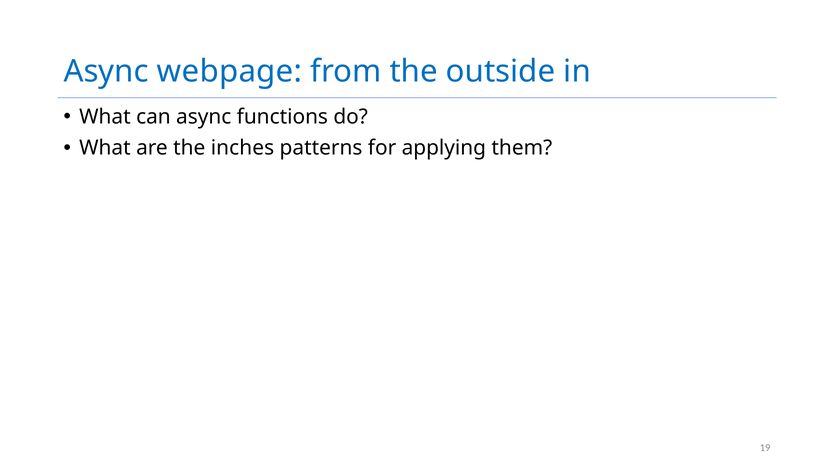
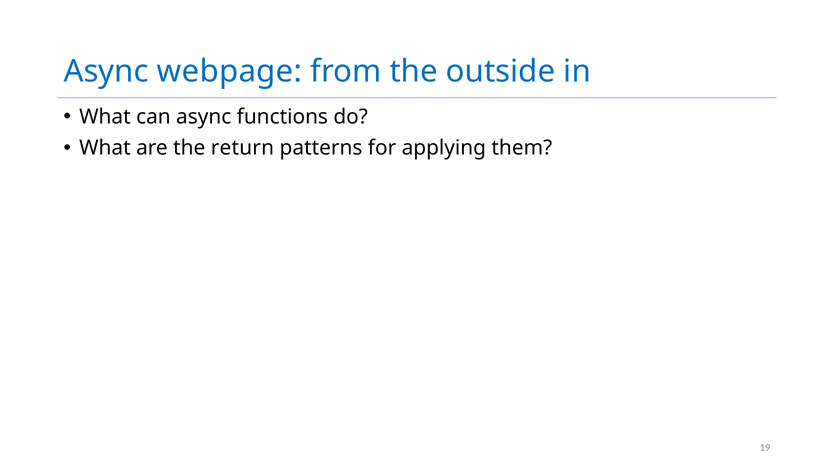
inches: inches -> return (242, 148)
